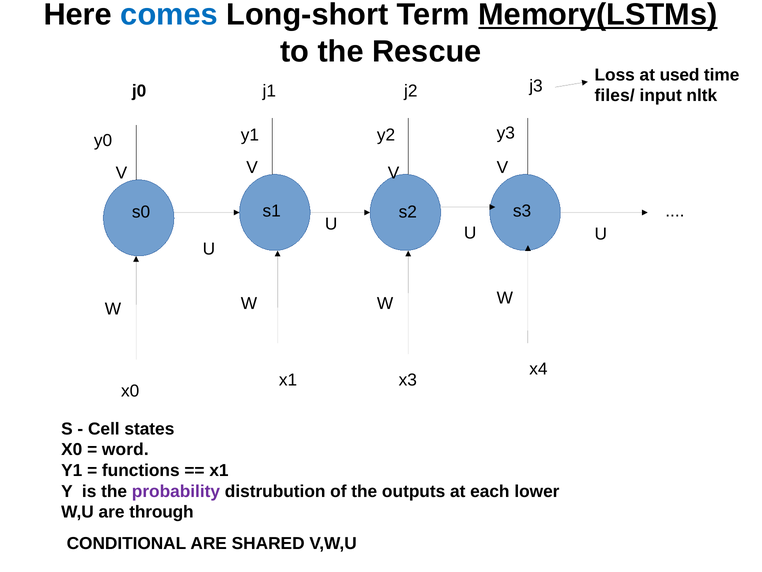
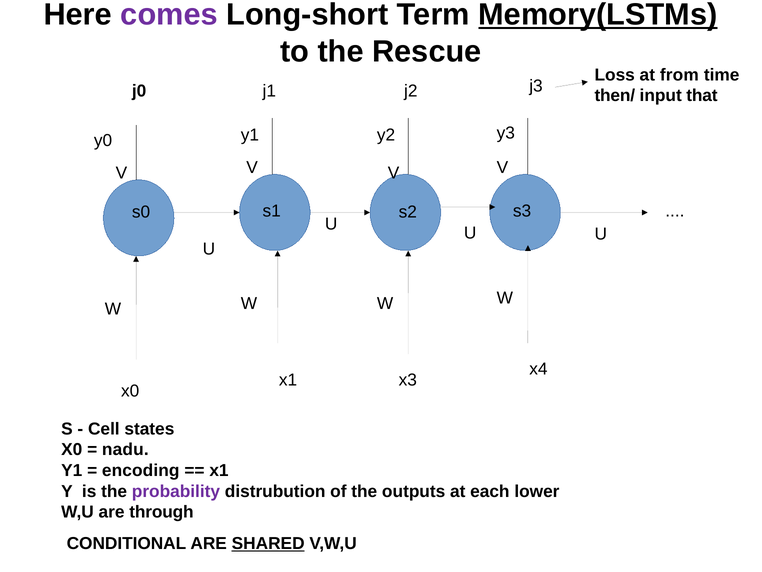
comes colour: blue -> purple (169, 15)
used: used -> from (679, 75)
files/: files/ -> then/ (615, 96)
nltk: nltk -> that (702, 96)
word: word -> nadu (125, 449)
functions: functions -> encoding (141, 470)
SHARED underline: none -> present (268, 543)
